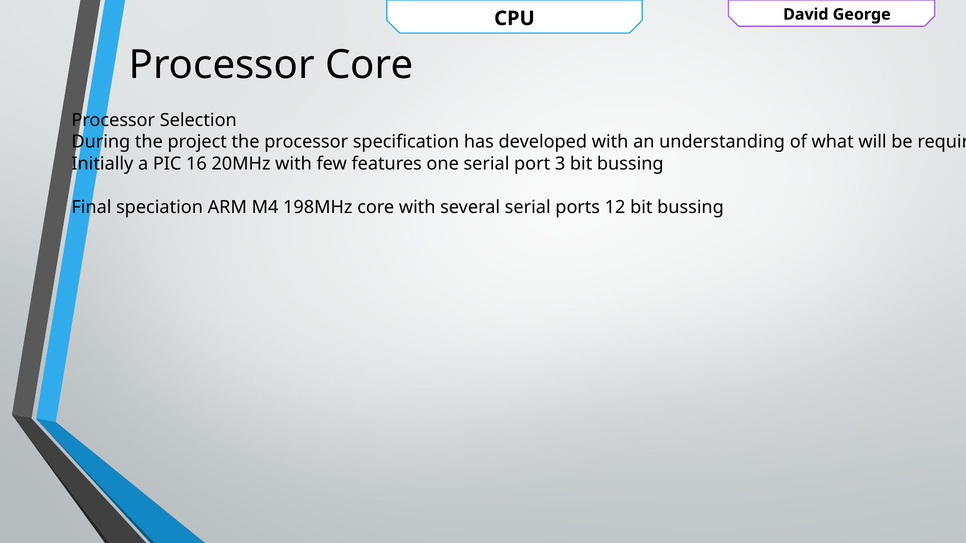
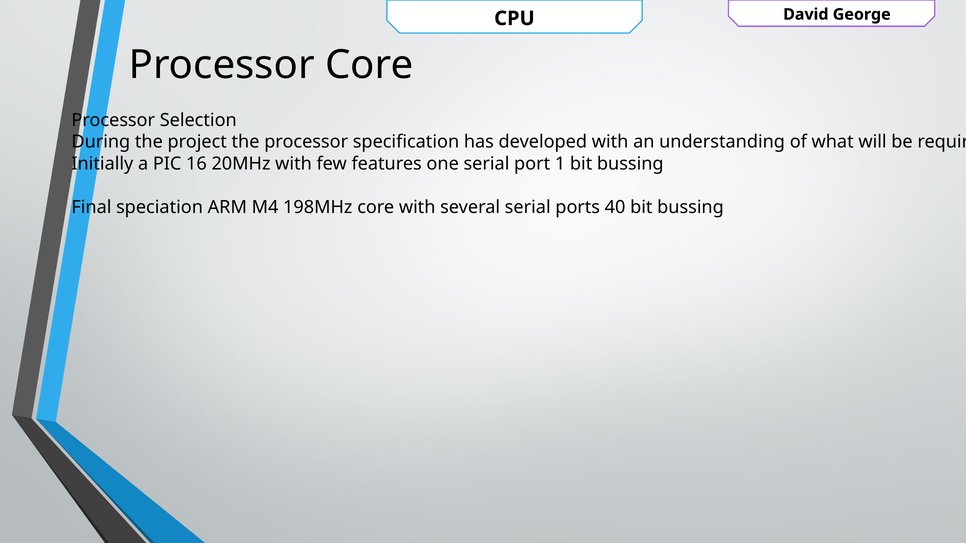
3: 3 -> 1 (560, 164)
12: 12 -> 40 (615, 207)
